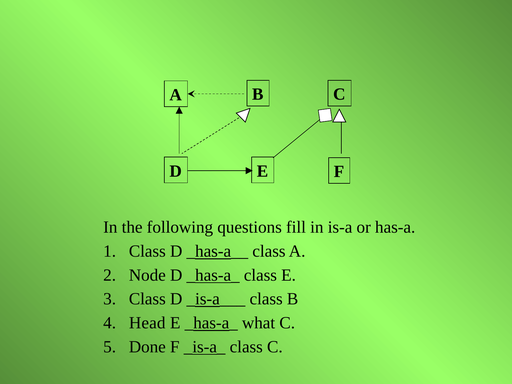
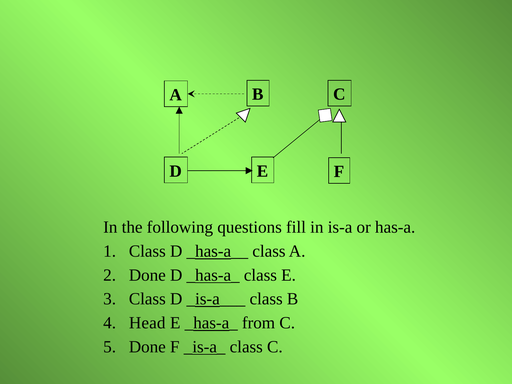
Node: Node -> Done (147, 275)
what: what -> from (259, 323)
